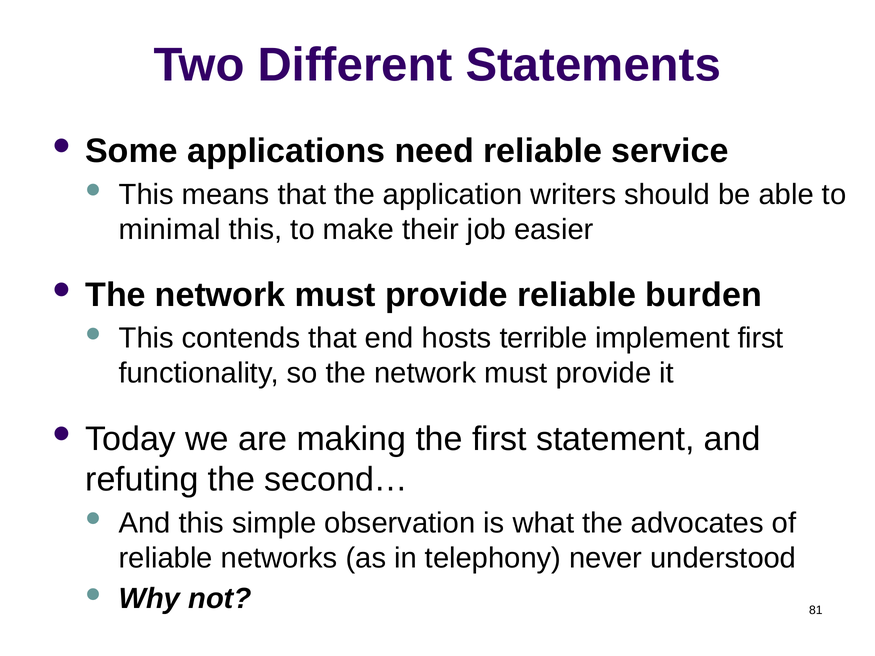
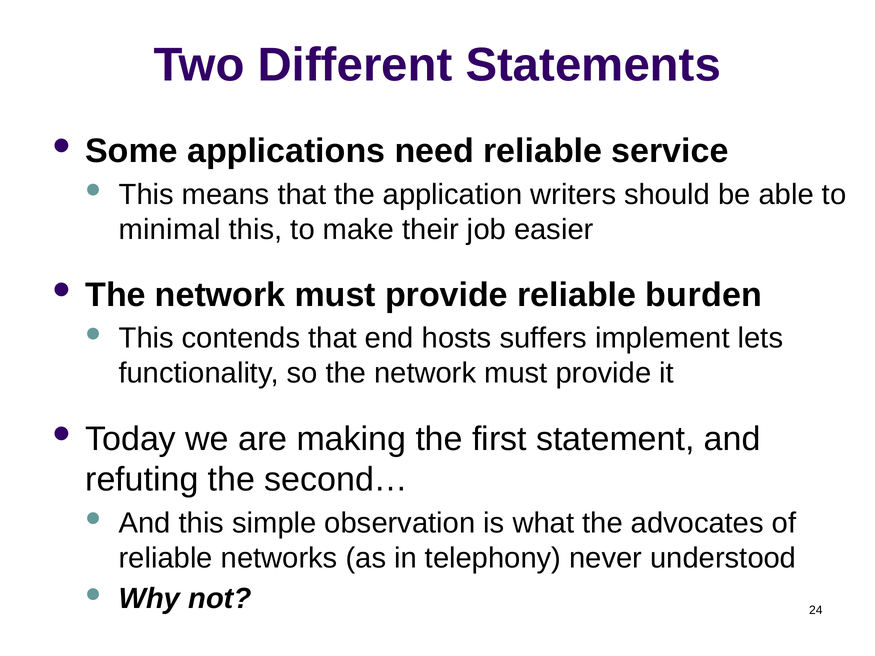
terrible: terrible -> suffers (543, 338)
implement first: first -> lets (760, 338)
81: 81 -> 24 (816, 610)
